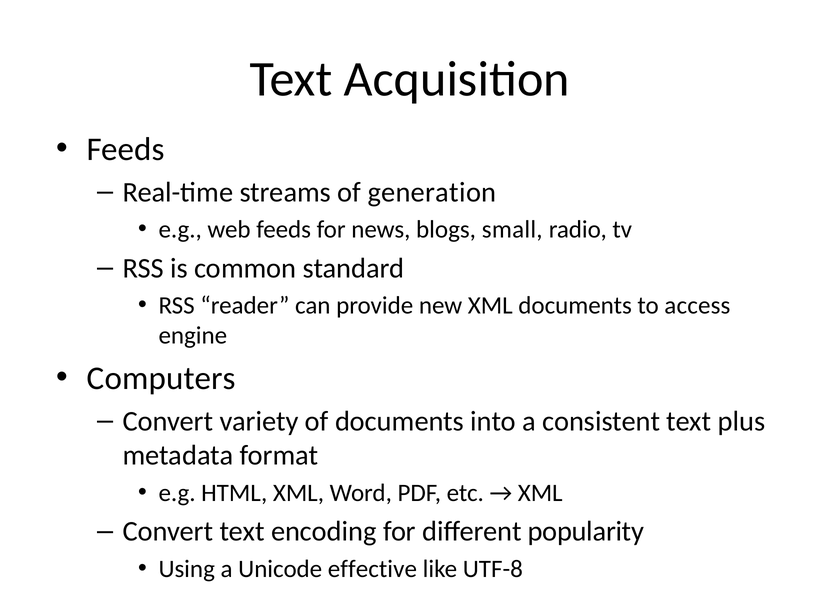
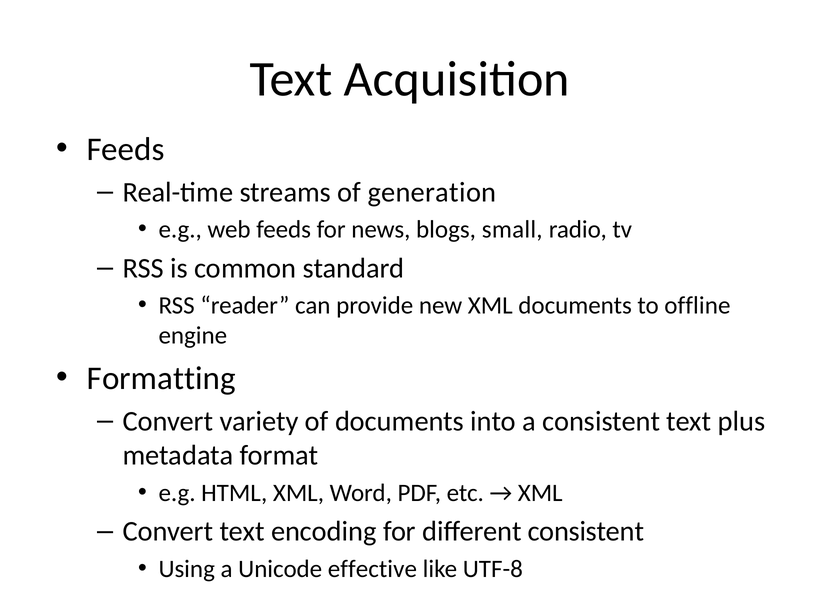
access: access -> offline (697, 306)
Computers: Computers -> Formatting (161, 378)
different popularity: popularity -> consistent (586, 532)
